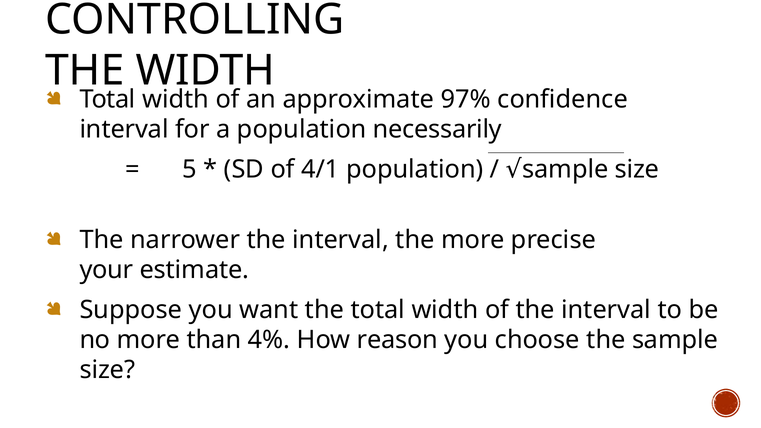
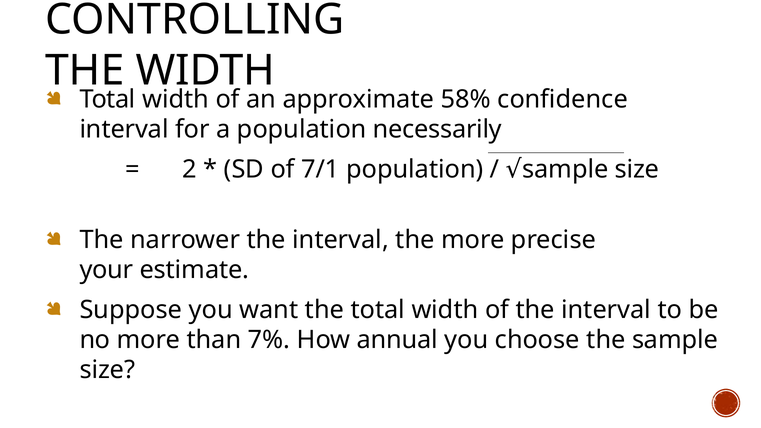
97%: 97% -> 58% (466, 99)
5: 5 -> 2 (190, 169)
4/1: 4/1 -> 7/1 (320, 169)
4%: 4% -> 7% (269, 340)
reason: reason -> annual (397, 340)
